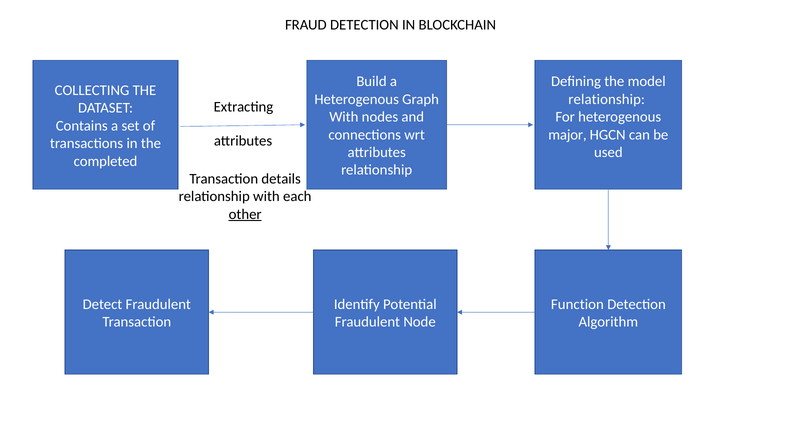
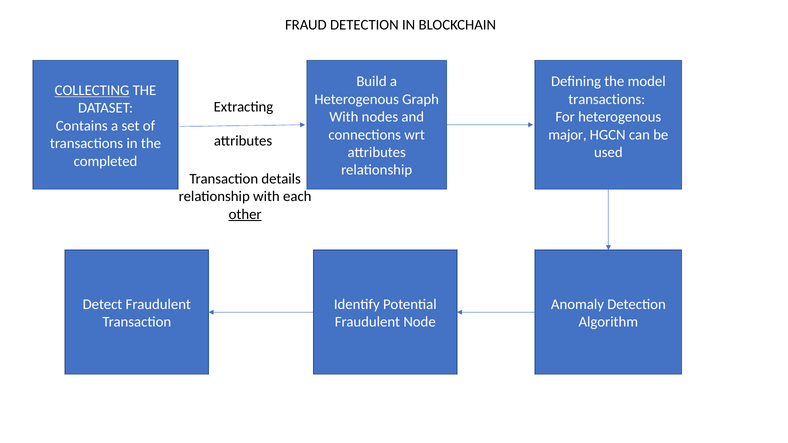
COLLECTING underline: none -> present (92, 90)
relationship: relationship -> transactions (607, 99)
Function: Function -> Anomaly (577, 305)
